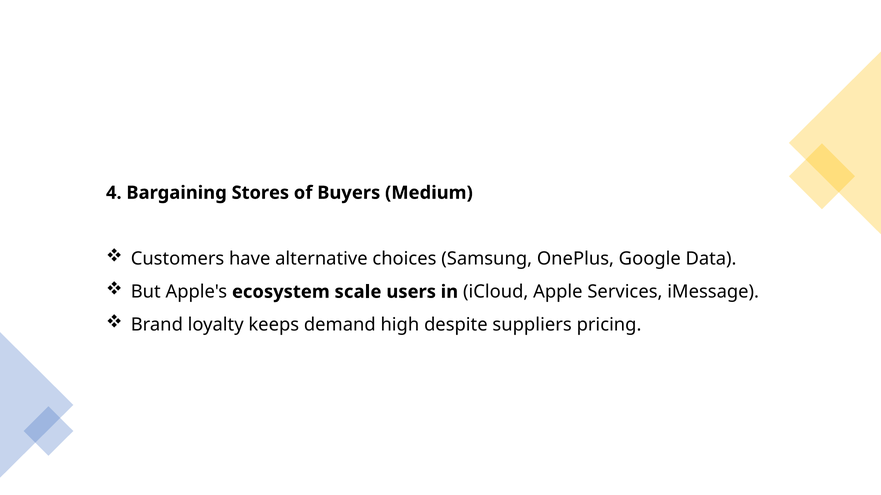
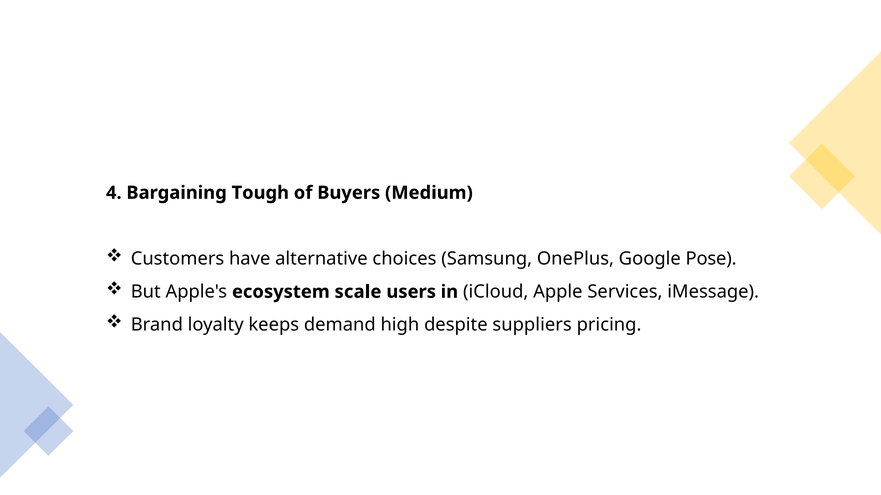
Stores: Stores -> Tough (260, 193)
Data: Data -> Pose (711, 259)
